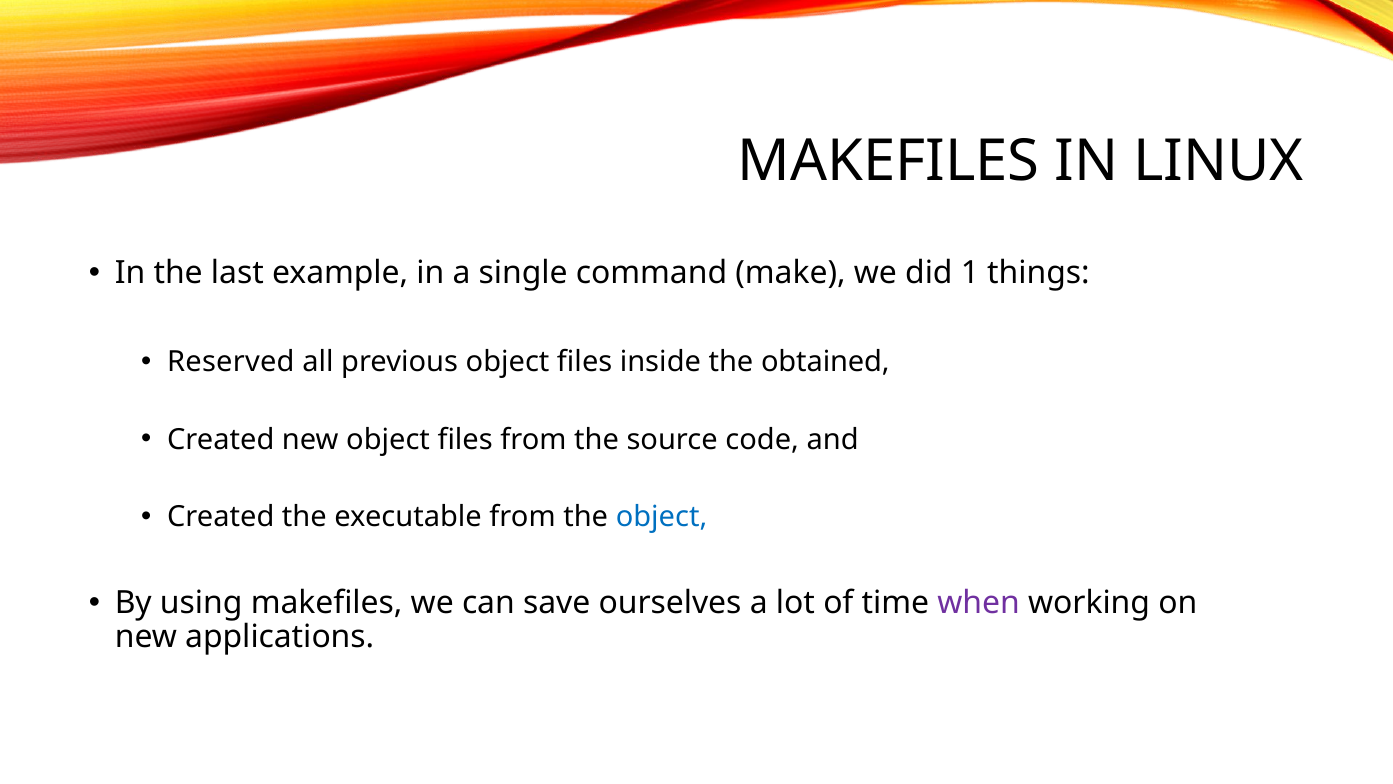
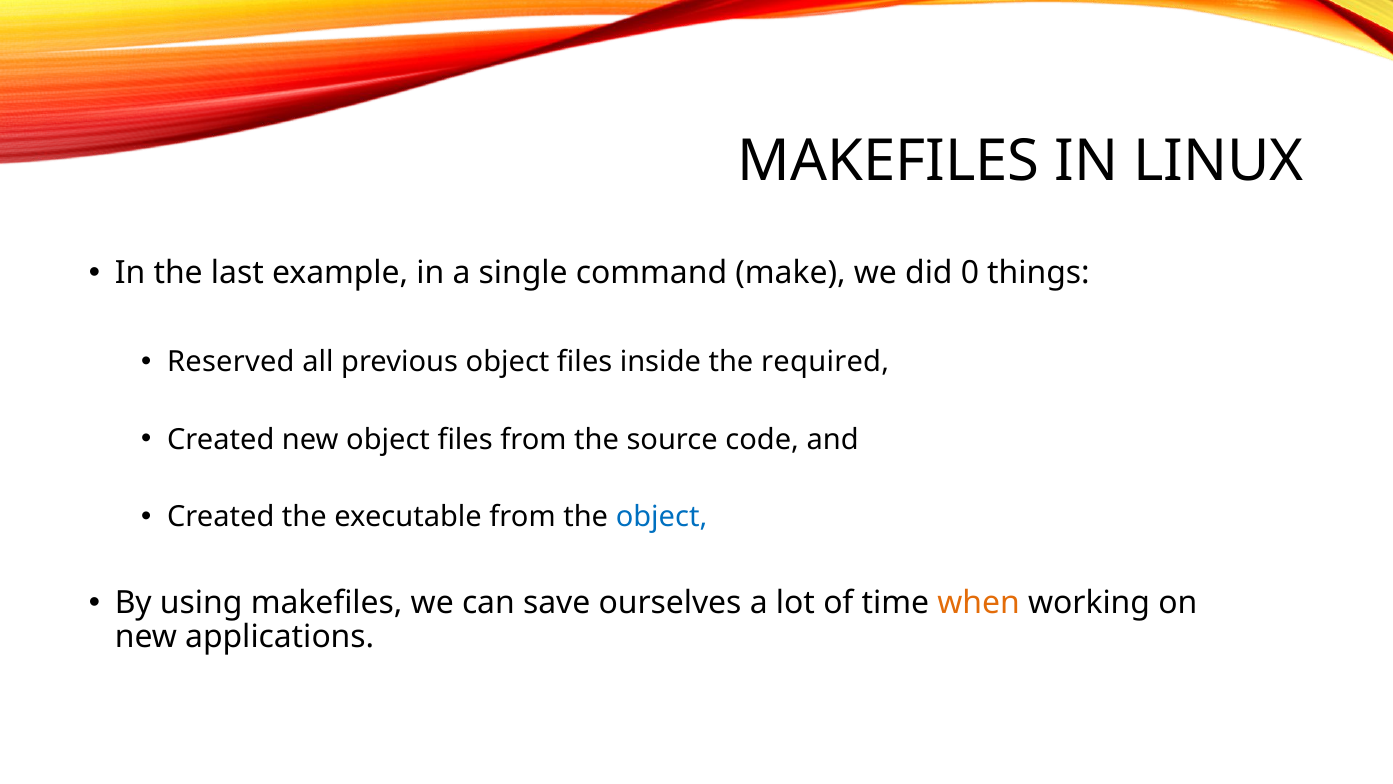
1: 1 -> 0 (970, 273)
obtained: obtained -> required (825, 362)
when colour: purple -> orange (979, 602)
